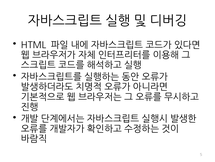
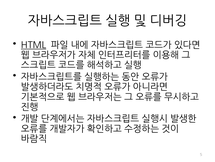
HTML underline: none -> present (34, 45)
